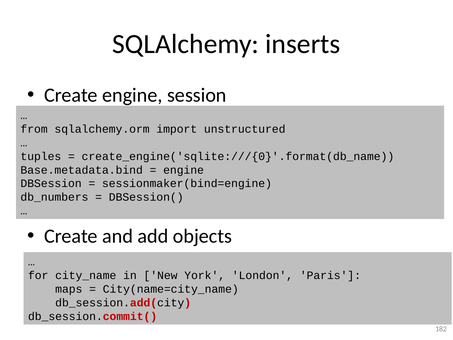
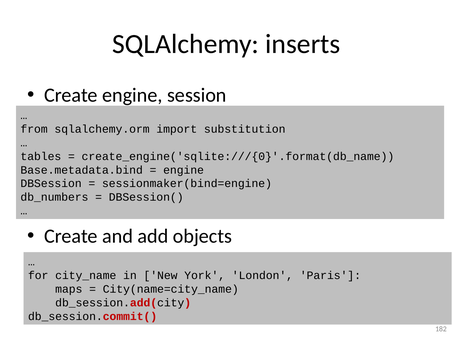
unstructured: unstructured -> substitution (245, 129)
tuples: tuples -> tables (41, 156)
